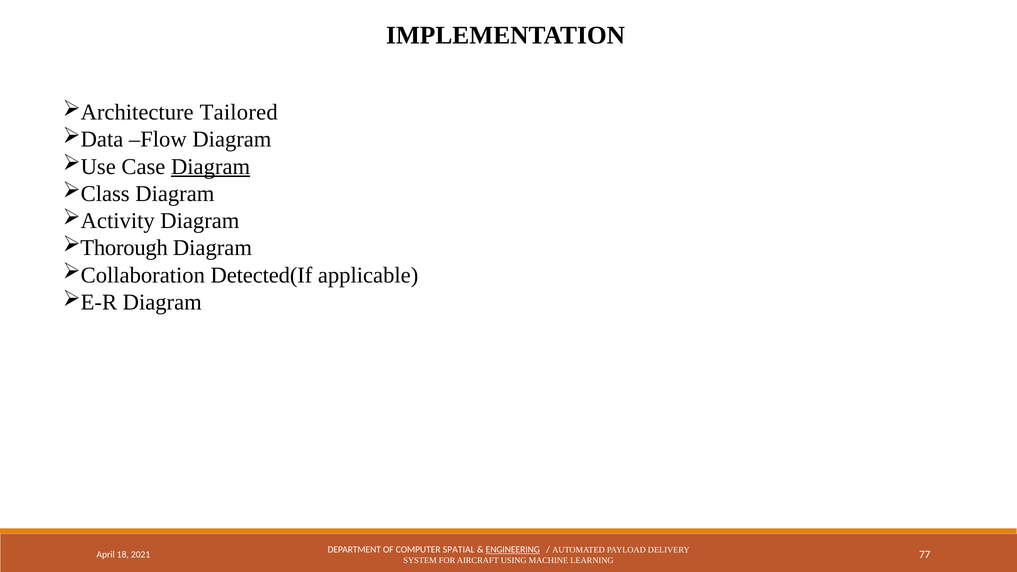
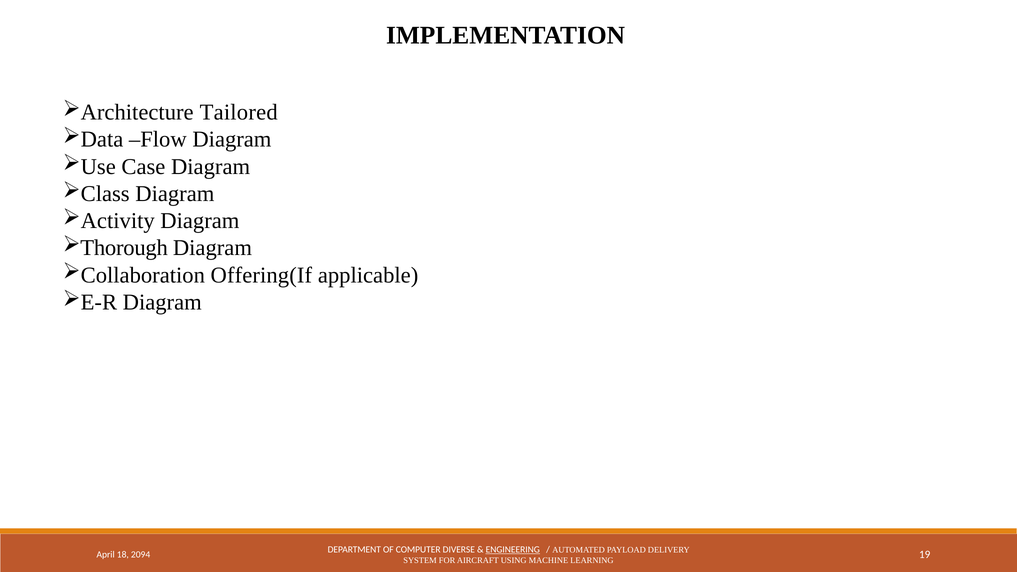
Diagram underline: present -> none (211, 167)
Detected(If: Detected(If -> Offering(If (261, 275)
SPATIAL: SPATIAL -> DIVERSE (459, 550)
2021: 2021 -> 2094 (141, 555)
77: 77 -> 19 (925, 555)
